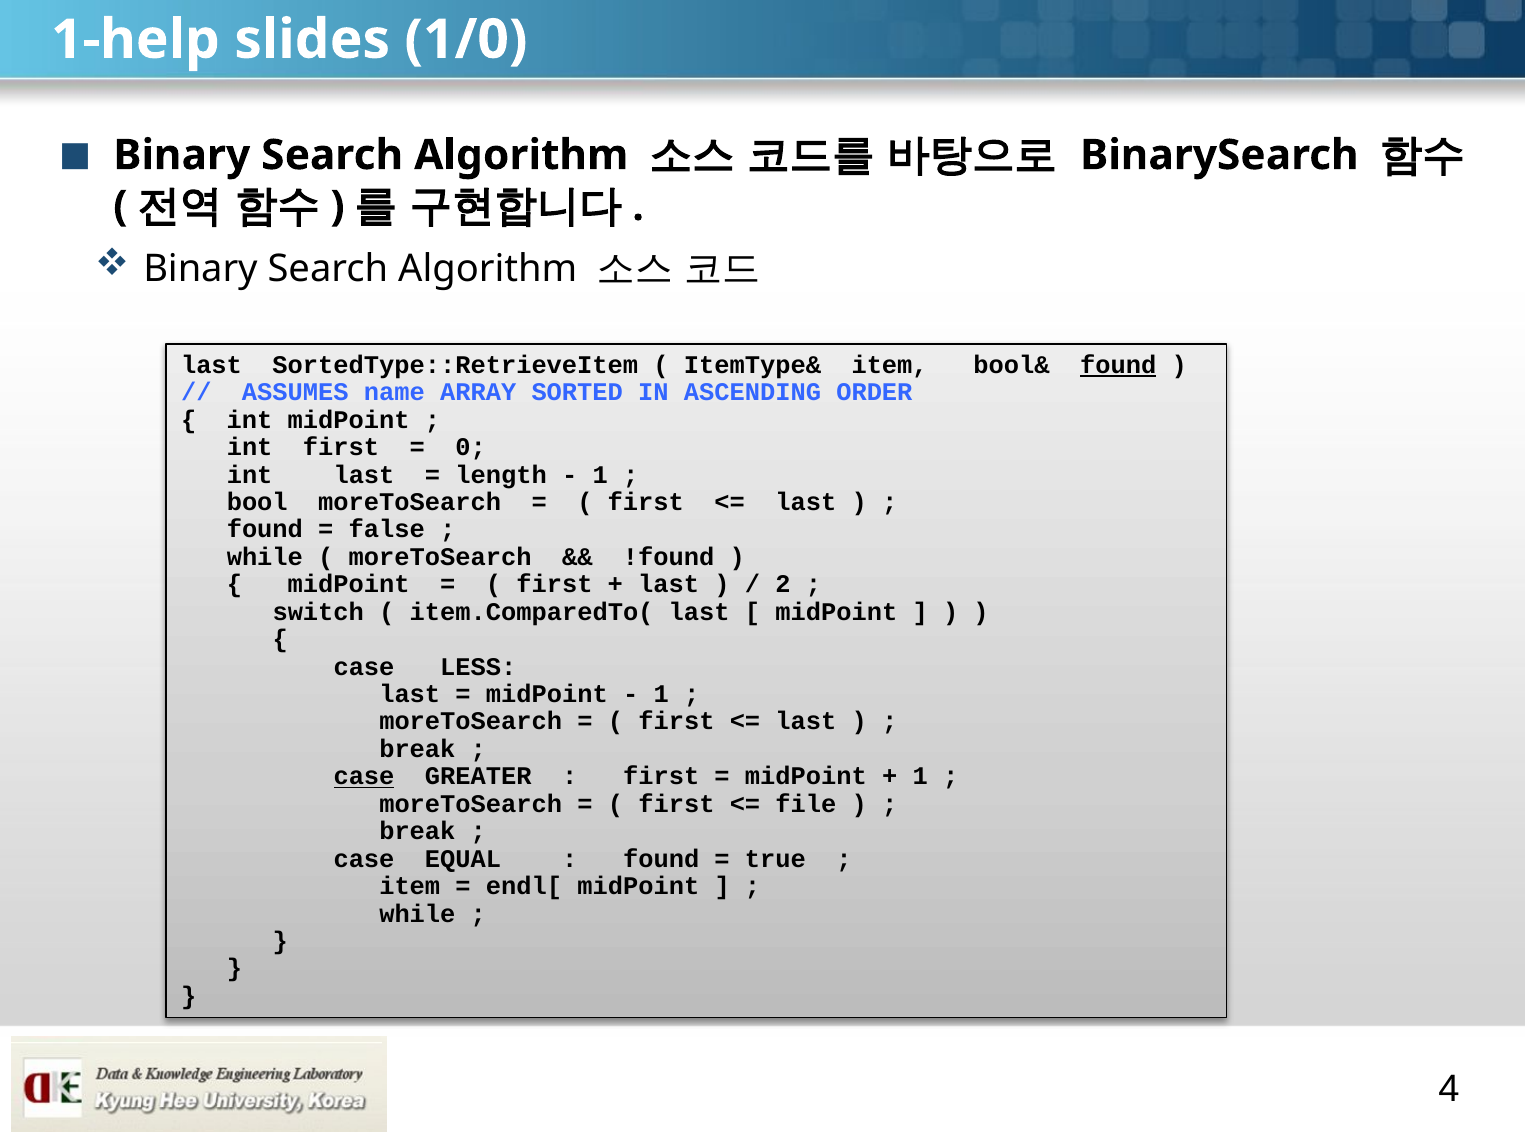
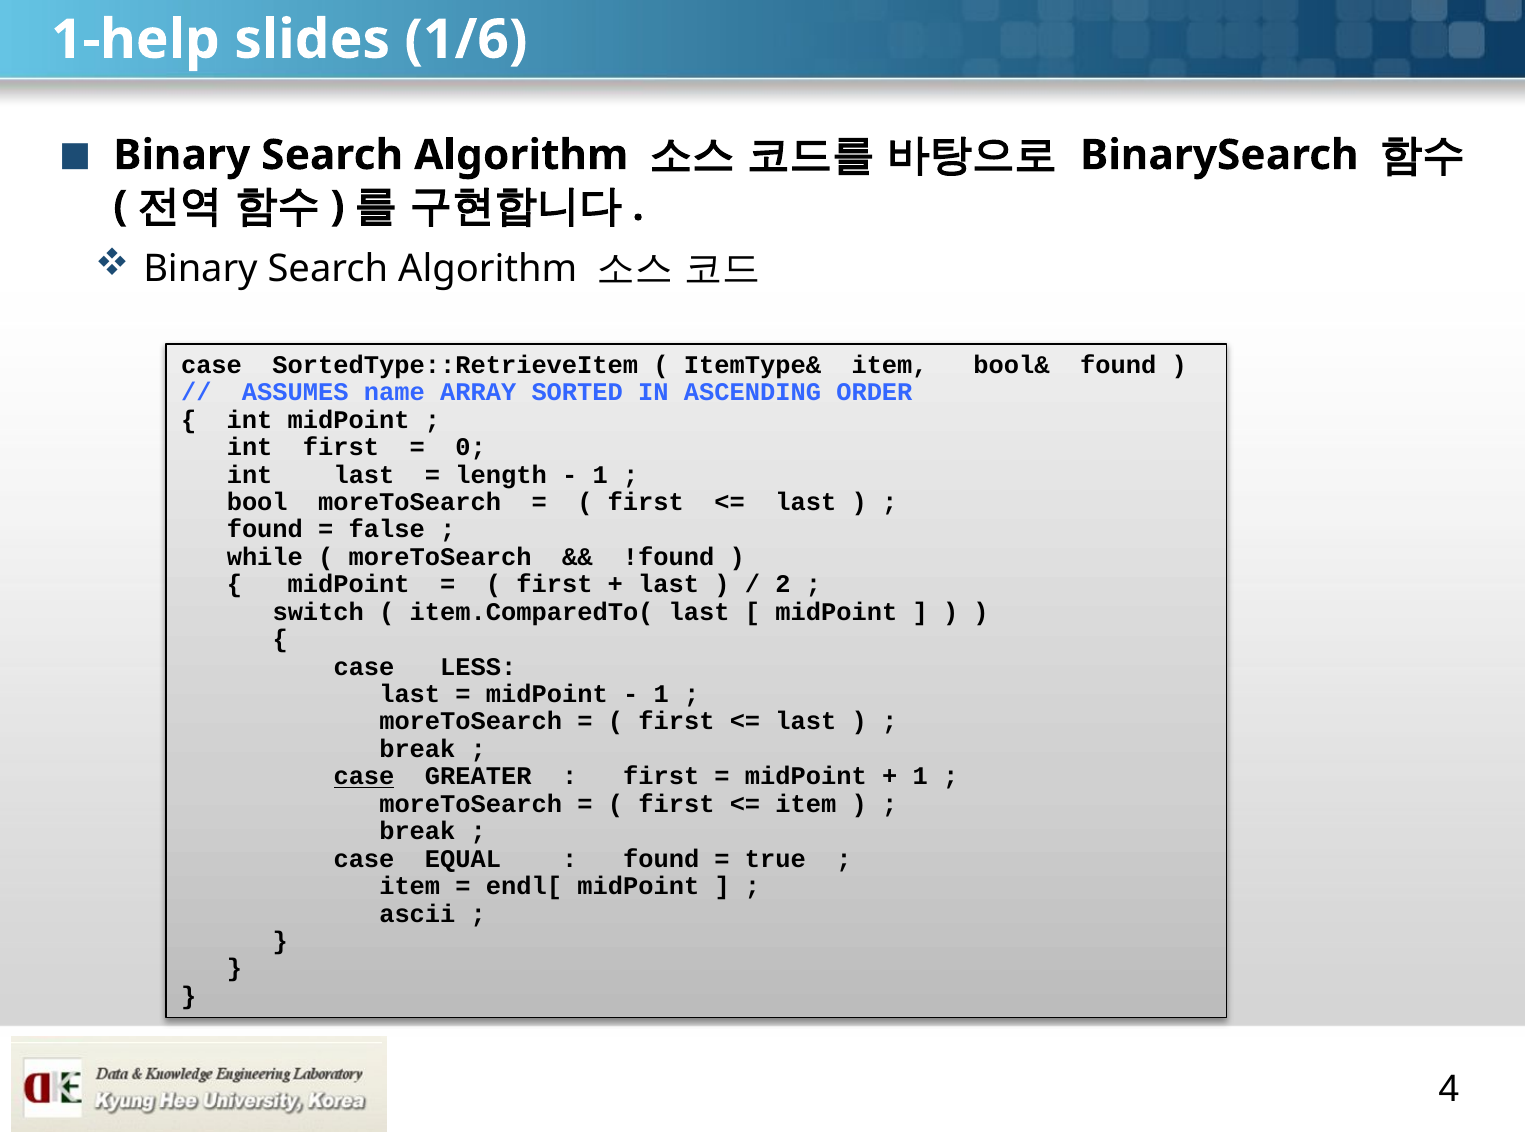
1/0: 1/0 -> 1/6 (466, 40)
last: last -> case (211, 365)
found underline: present -> none (1118, 365)
file: file -> item (806, 804)
while: while -> ascii (417, 914)
